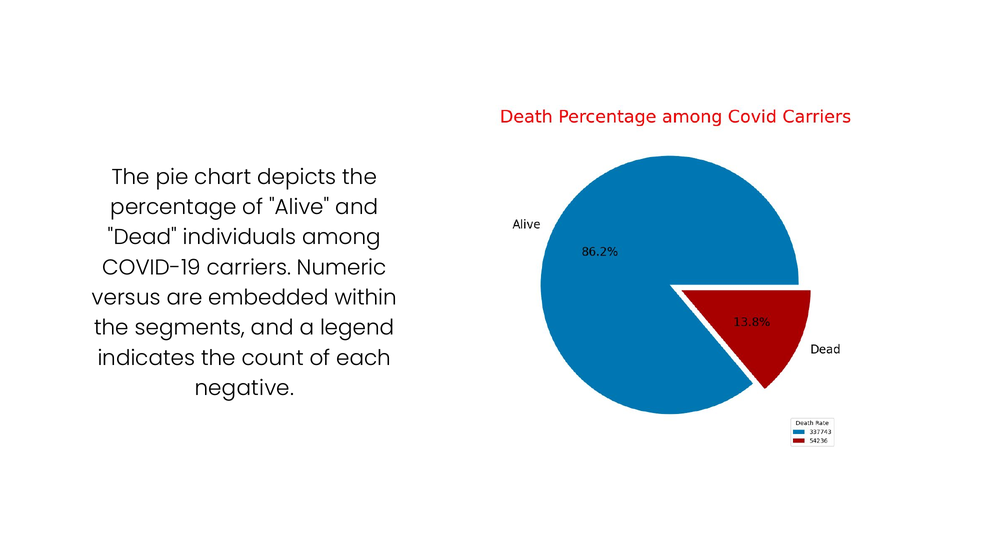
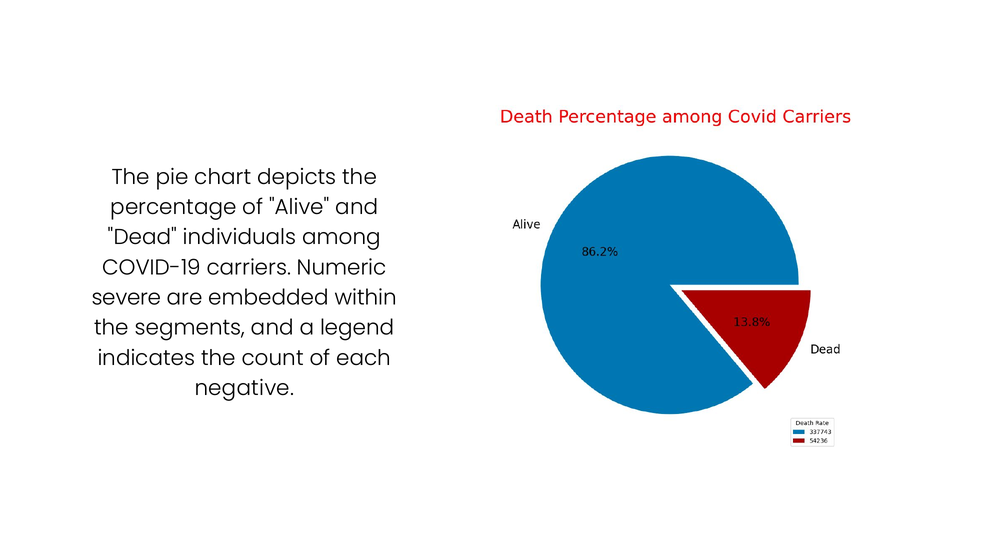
versus: versus -> severe (126, 297)
